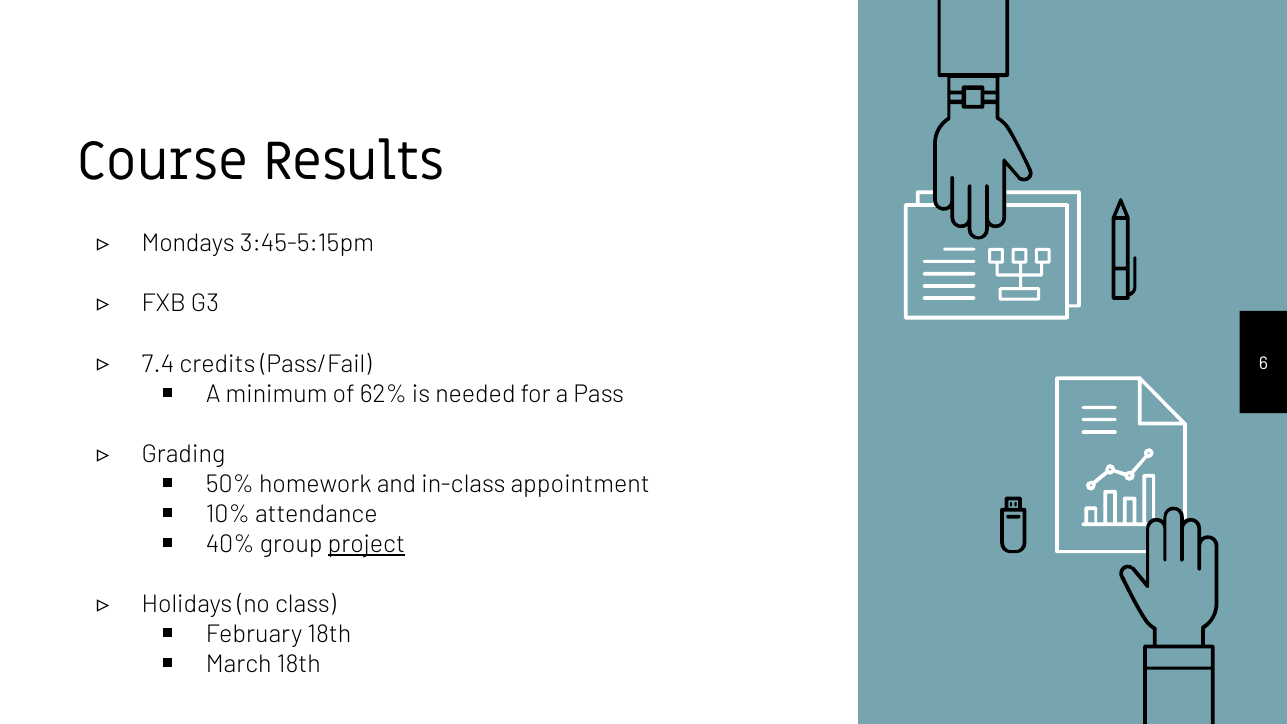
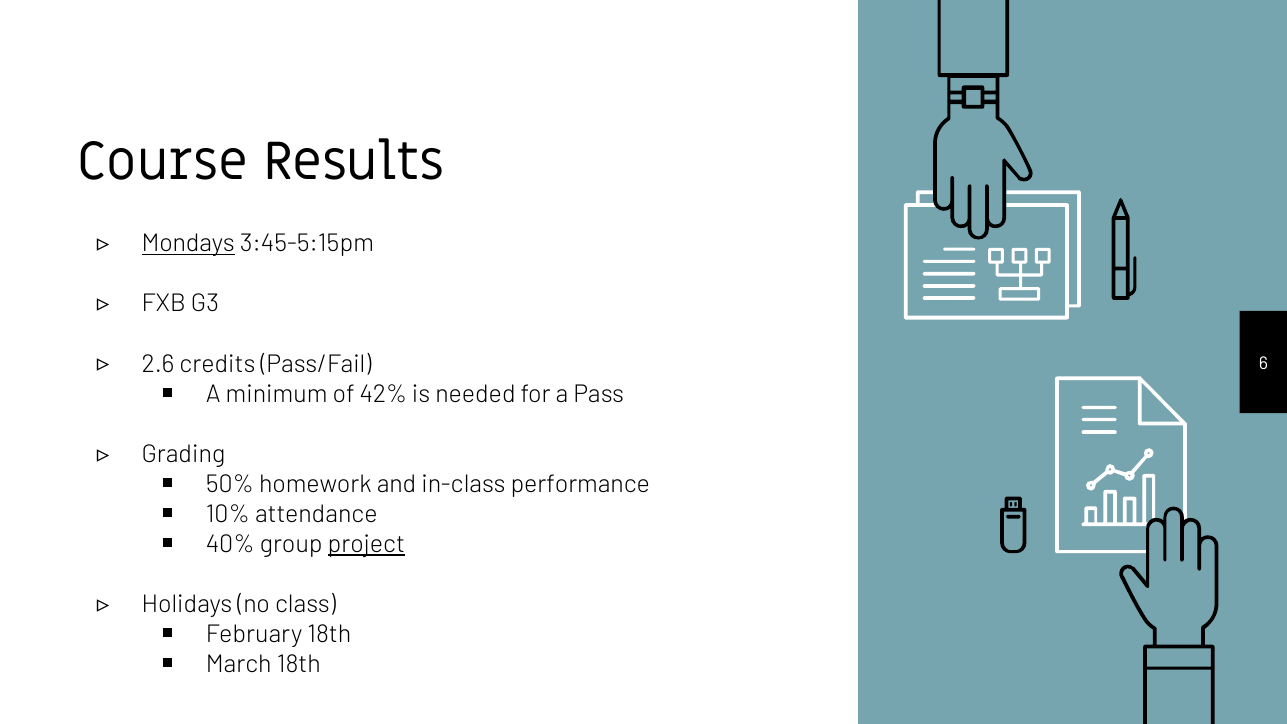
Mondays underline: none -> present (188, 244)
7.4: 7.4 -> 2.6 (158, 364)
62%: 62% -> 42% (383, 394)
appointment: appointment -> performance (580, 484)
